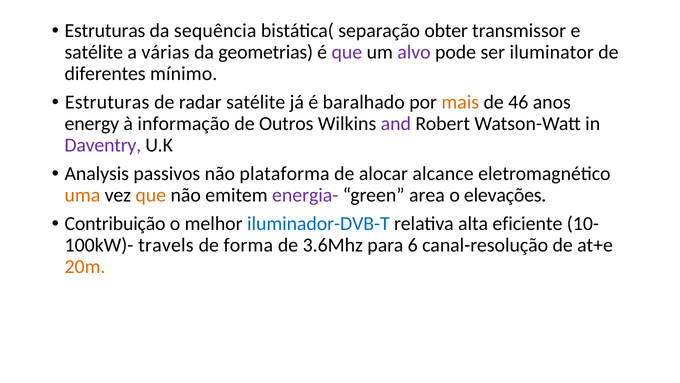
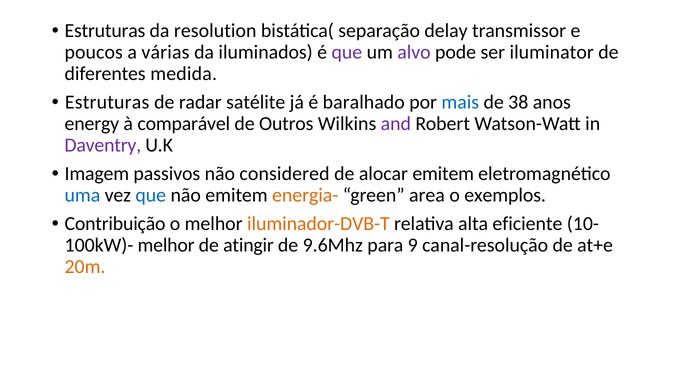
sequência: sequência -> resolution (215, 31)
obter: obter -> delay (446, 31)
satélite: satélite -> poucos (94, 52)
geometrias: geometrias -> iluminados (266, 52)
mínimo: mínimo -> medida (184, 74)
mais colour: orange -> blue (460, 102)
46: 46 -> 38 (518, 102)
informação: informação -> comparável (184, 124)
Analysis: Analysis -> Imagem (97, 174)
plataforma: plataforma -> considered (285, 174)
alocar alcance: alcance -> emitem (443, 174)
uma colour: orange -> blue (82, 195)
que colour: orange -> blue (151, 195)
energia- colour: purple -> orange (305, 195)
elevações: elevações -> exemplos (505, 195)
iluminador-DVB-T colour: blue -> orange (318, 224)
travels: travels -> melhor (166, 245)
forma: forma -> atingir (249, 245)
3.6Mhz: 3.6Mhz -> 9.6Mhz (333, 245)
6: 6 -> 9 (413, 245)
